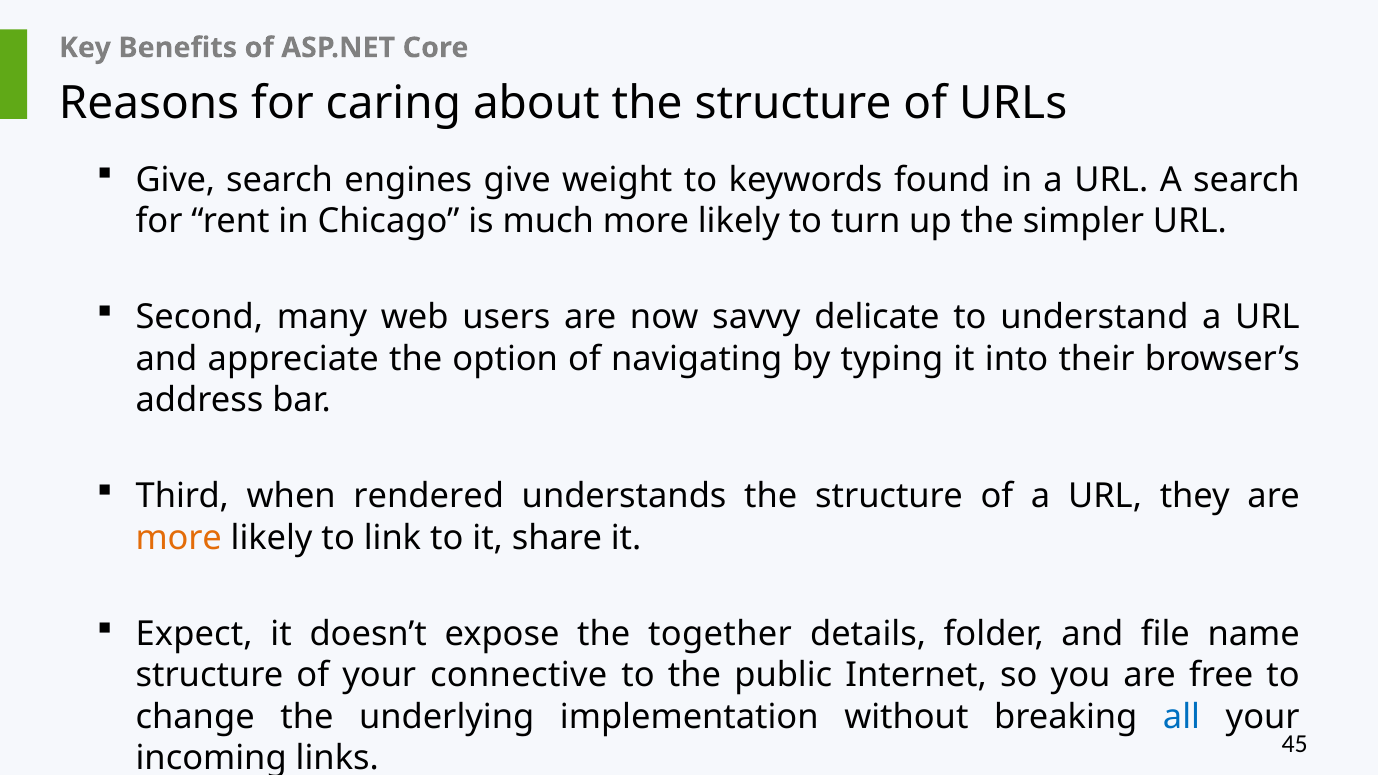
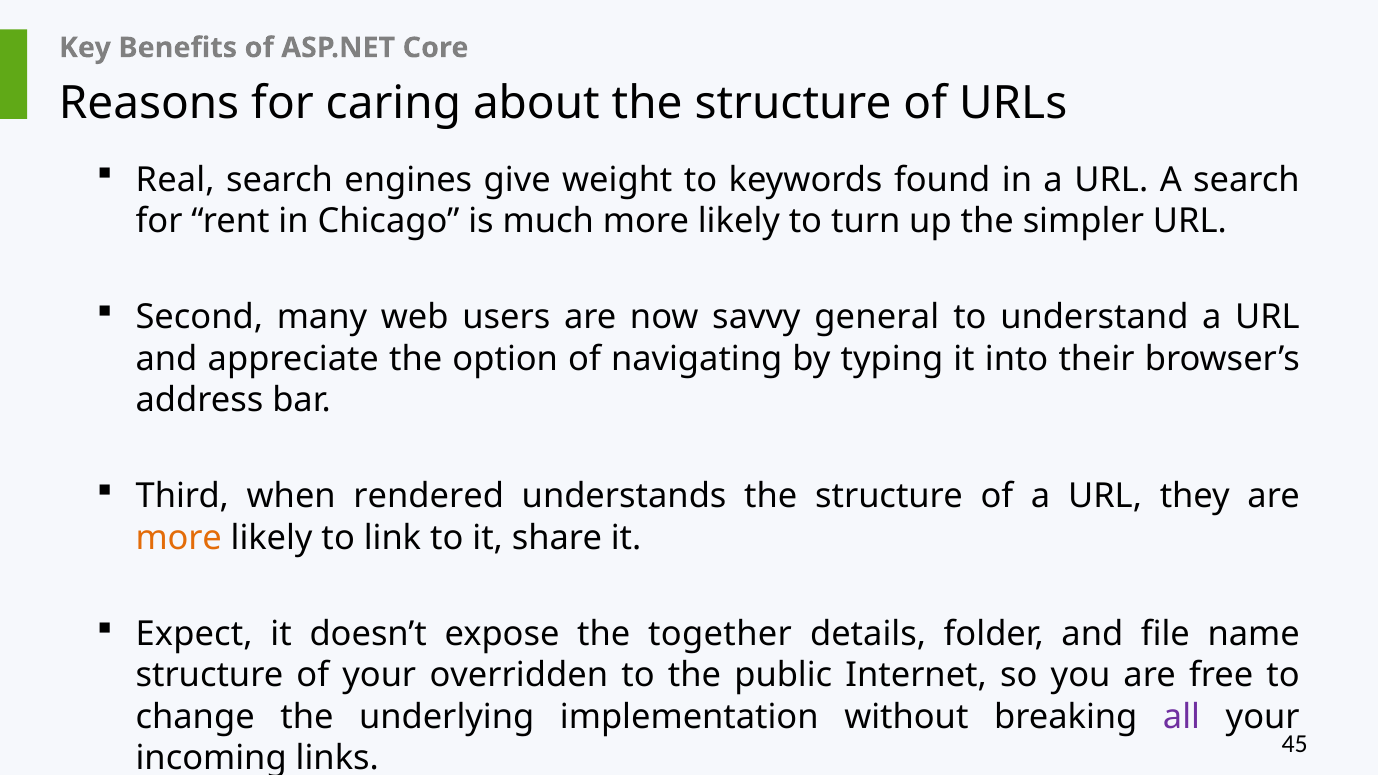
Give: Give -> Real (175, 180)
delicate: delicate -> general (877, 317)
connective: connective -> overridden (519, 676)
all colour: blue -> purple (1182, 717)
